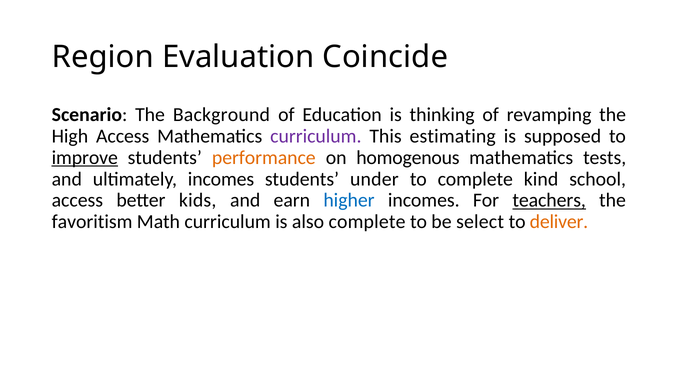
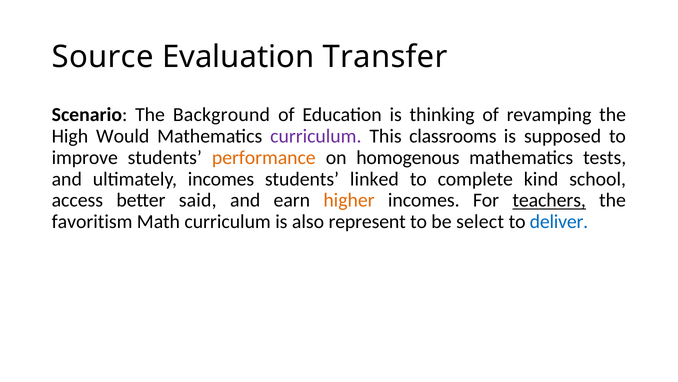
Region: Region -> Source (103, 57)
Coincide: Coincide -> Transfer (385, 57)
High Access: Access -> Would (123, 136)
estimating: estimating -> classrooms (453, 136)
improve underline: present -> none (85, 157)
under: under -> linked (374, 179)
kids: kids -> said (198, 200)
higher colour: blue -> orange (349, 200)
also complete: complete -> represent (367, 221)
deliver colour: orange -> blue (559, 221)
